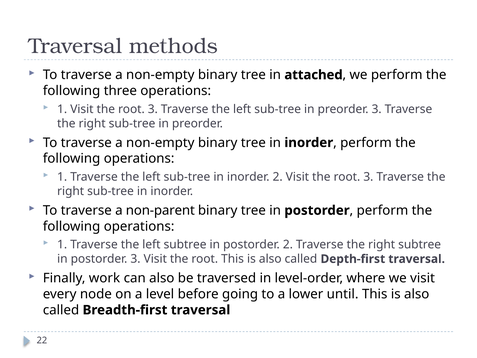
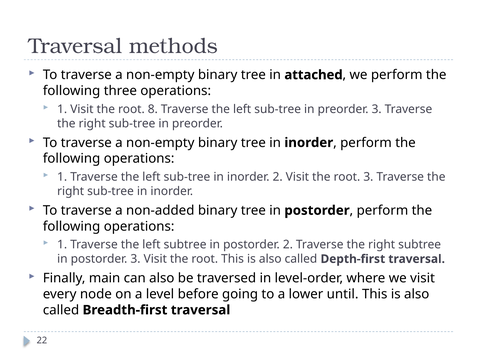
3: 3 -> 8 (153, 109)
non-parent: non-parent -> non-added (160, 210)
work: work -> main (105, 278)
